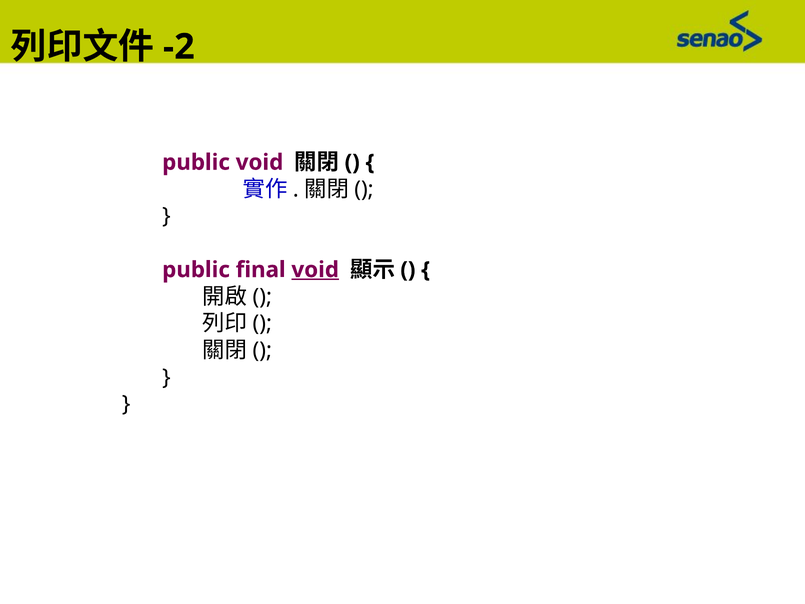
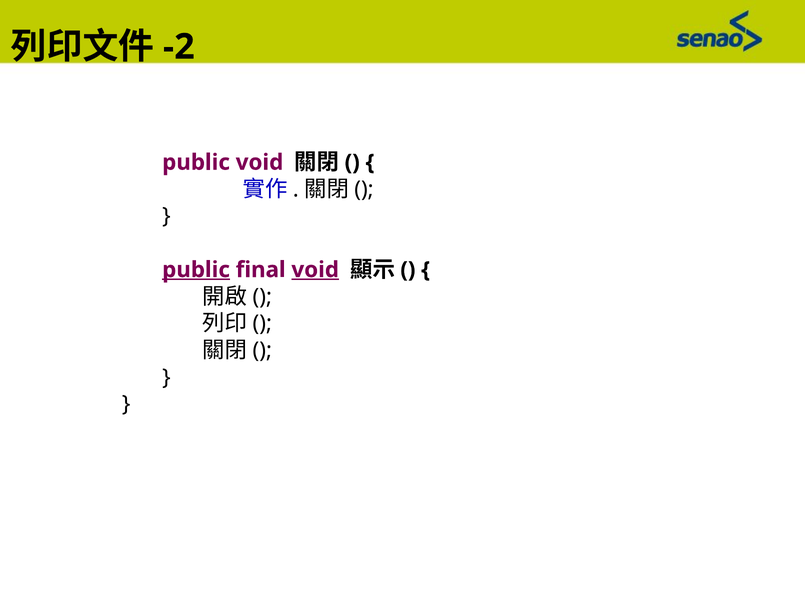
public underline: none -> present (196, 270)
